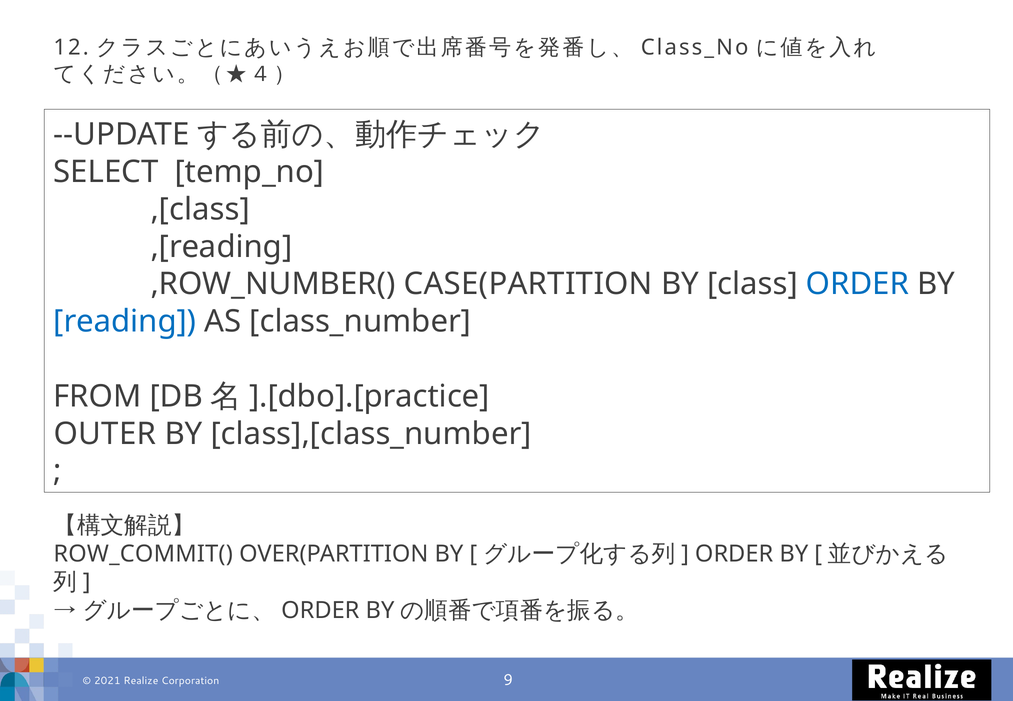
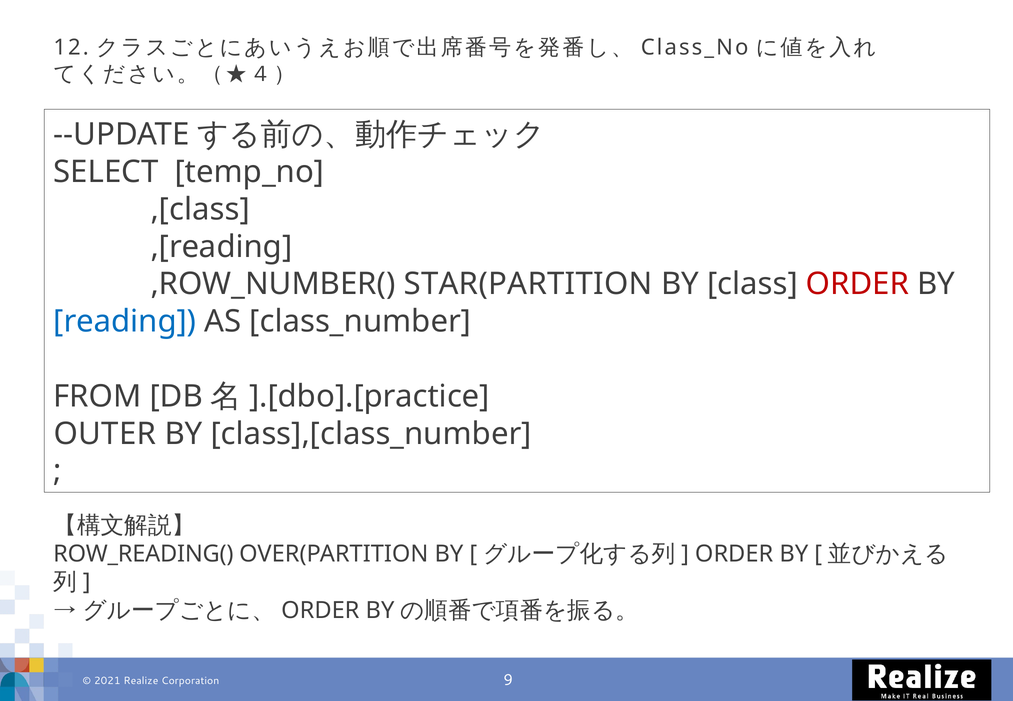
CASE(PARTITION: CASE(PARTITION -> STAR(PARTITION (528, 284)
ORDER colour: blue -> red (858, 284)
ROW_COMMIT(: ROW_COMMIT( -> ROW_READING( (143, 554)
